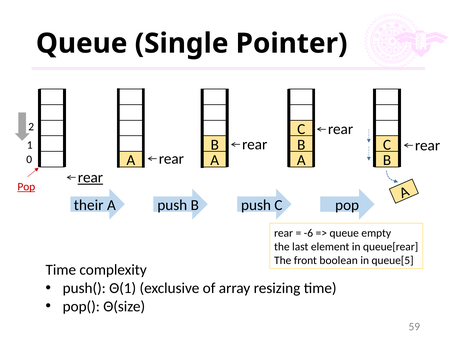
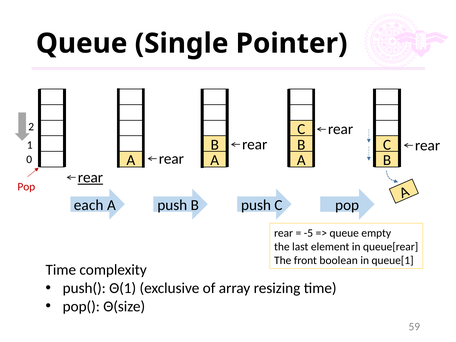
Pop underline: present -> none (26, 187)
their: their -> each (89, 205)
-6: -6 -> -5 (308, 233)
queue[5: queue[5 -> queue[1 (393, 260)
